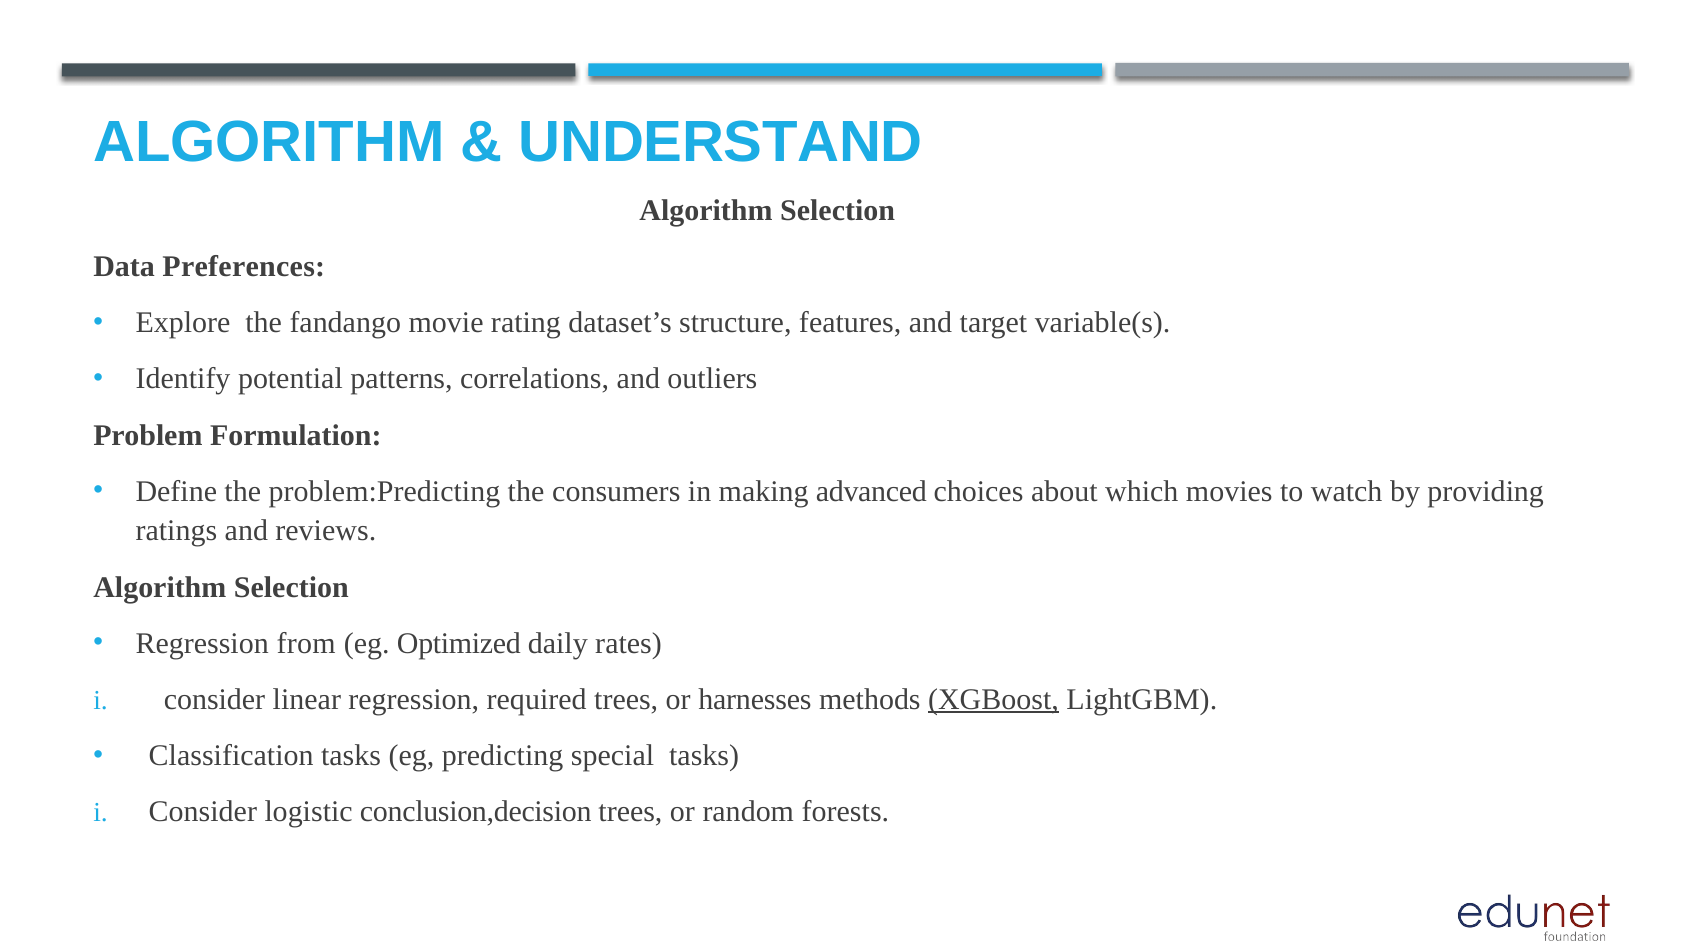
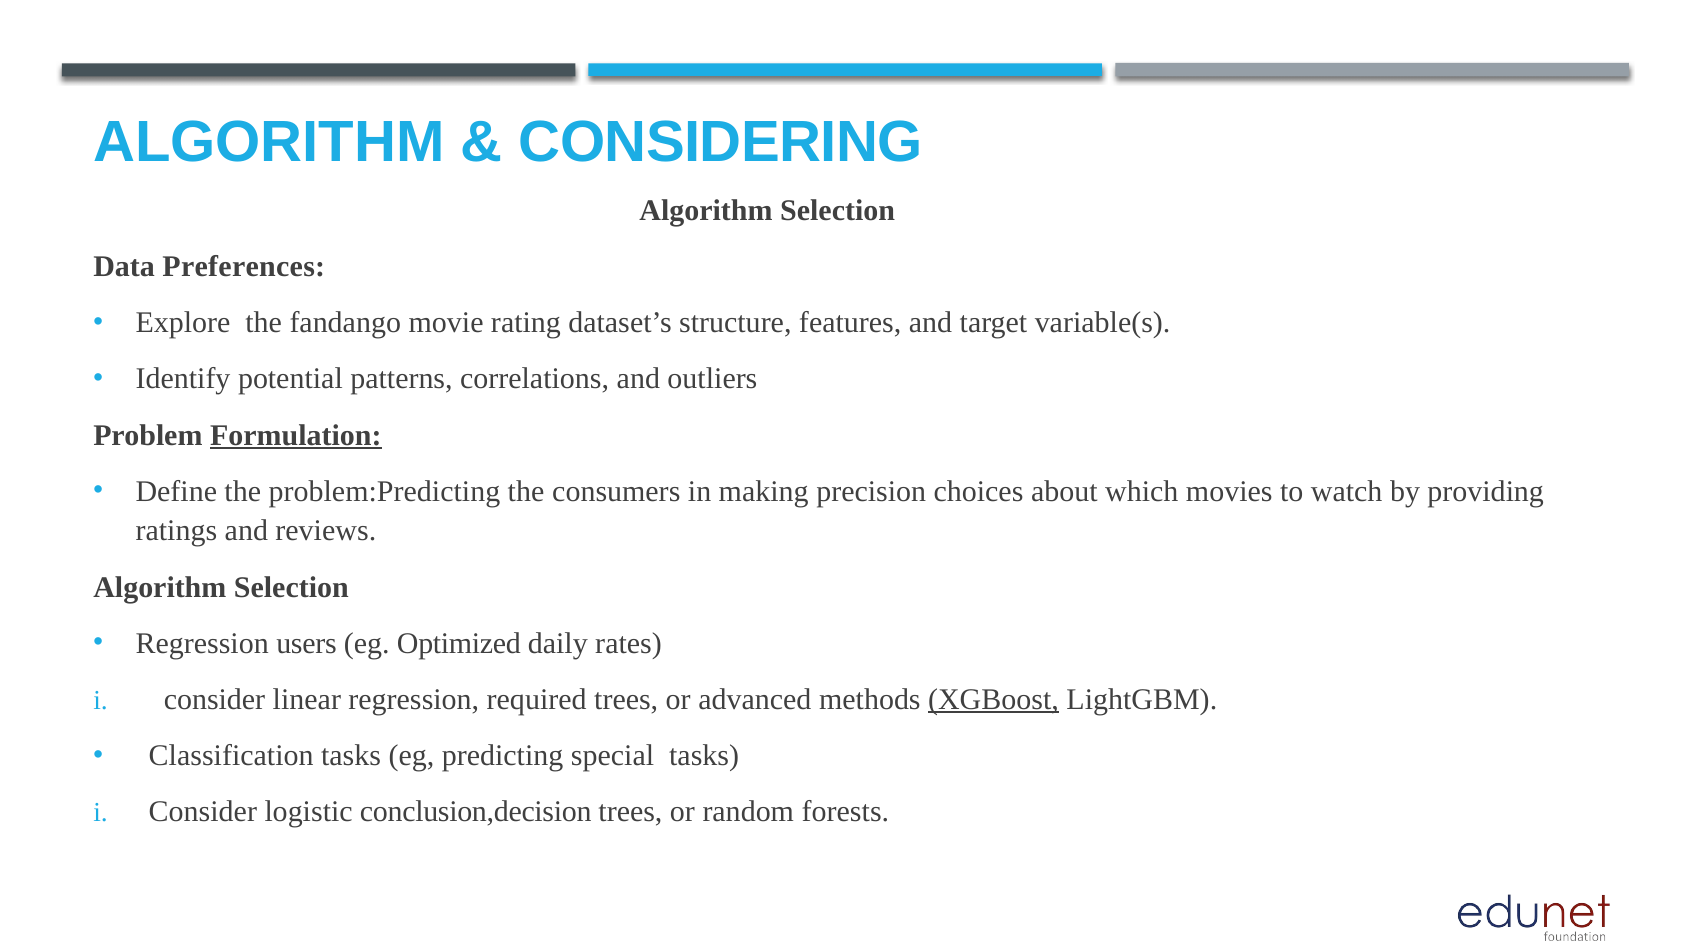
UNDERSTAND: UNDERSTAND -> CONSIDERING (721, 143)
Formulation underline: none -> present (296, 435)
advanced: advanced -> precision (871, 492)
from: from -> users (306, 643)
harnesses: harnesses -> advanced (755, 700)
